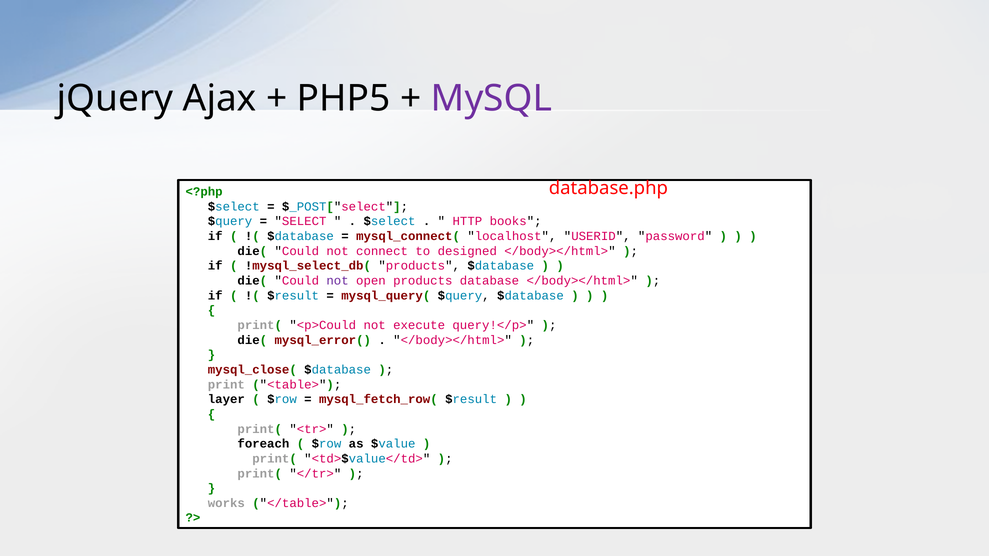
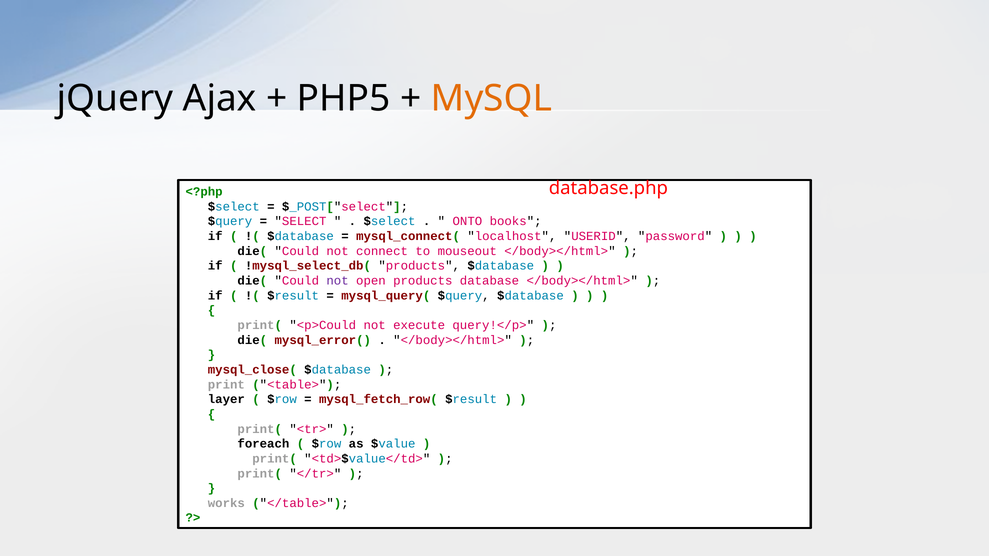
MySQL colour: purple -> orange (492, 99)
HTTP: HTTP -> ONTO (467, 222)
designed: designed -> mouseout (467, 251)
